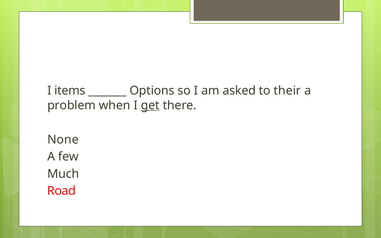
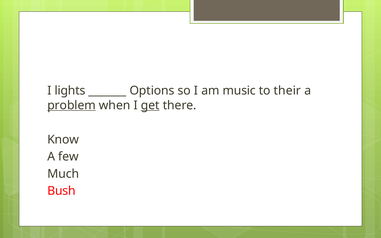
items: items -> lights (70, 91)
asked: asked -> music (239, 91)
problem underline: none -> present (72, 105)
None: None -> Know (63, 140)
Road: Road -> Bush (61, 191)
